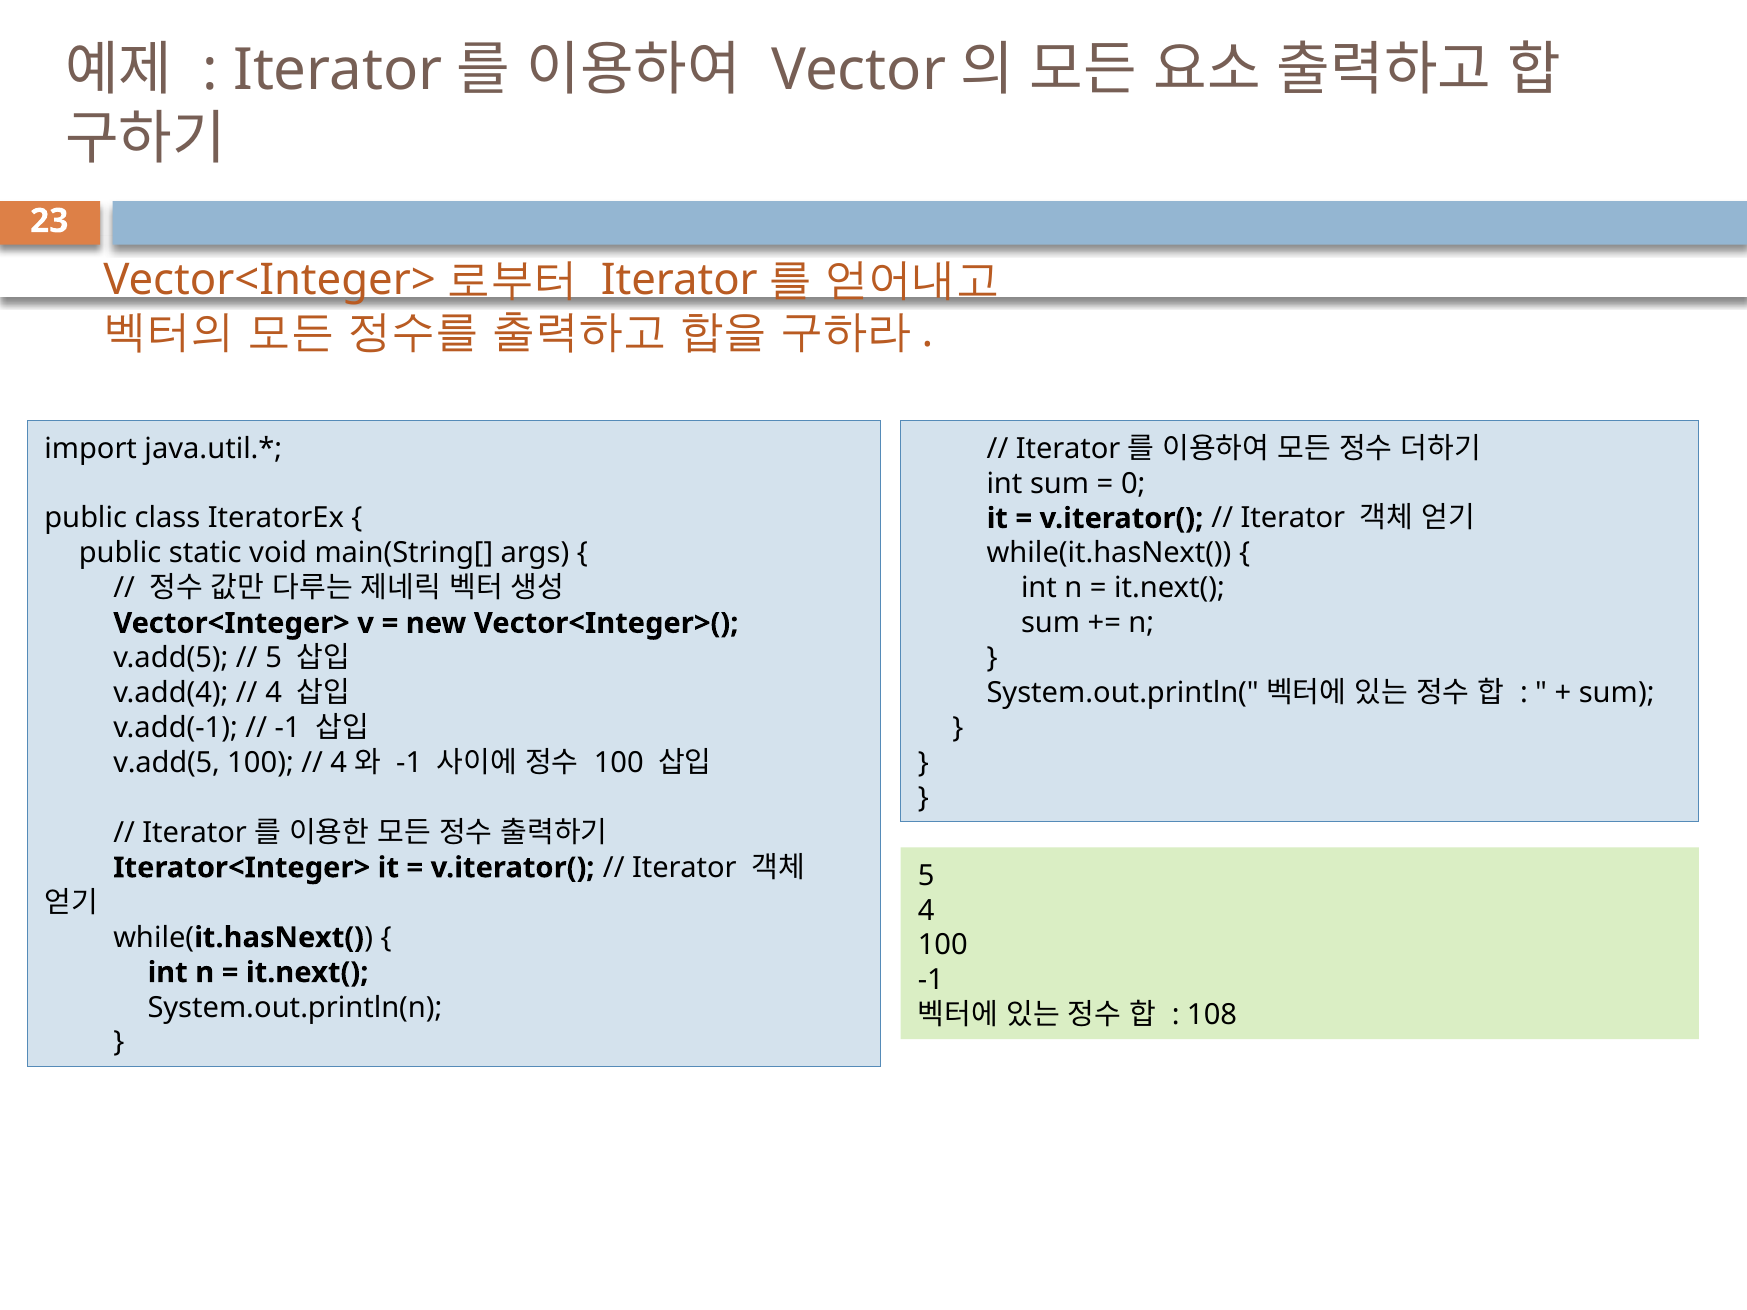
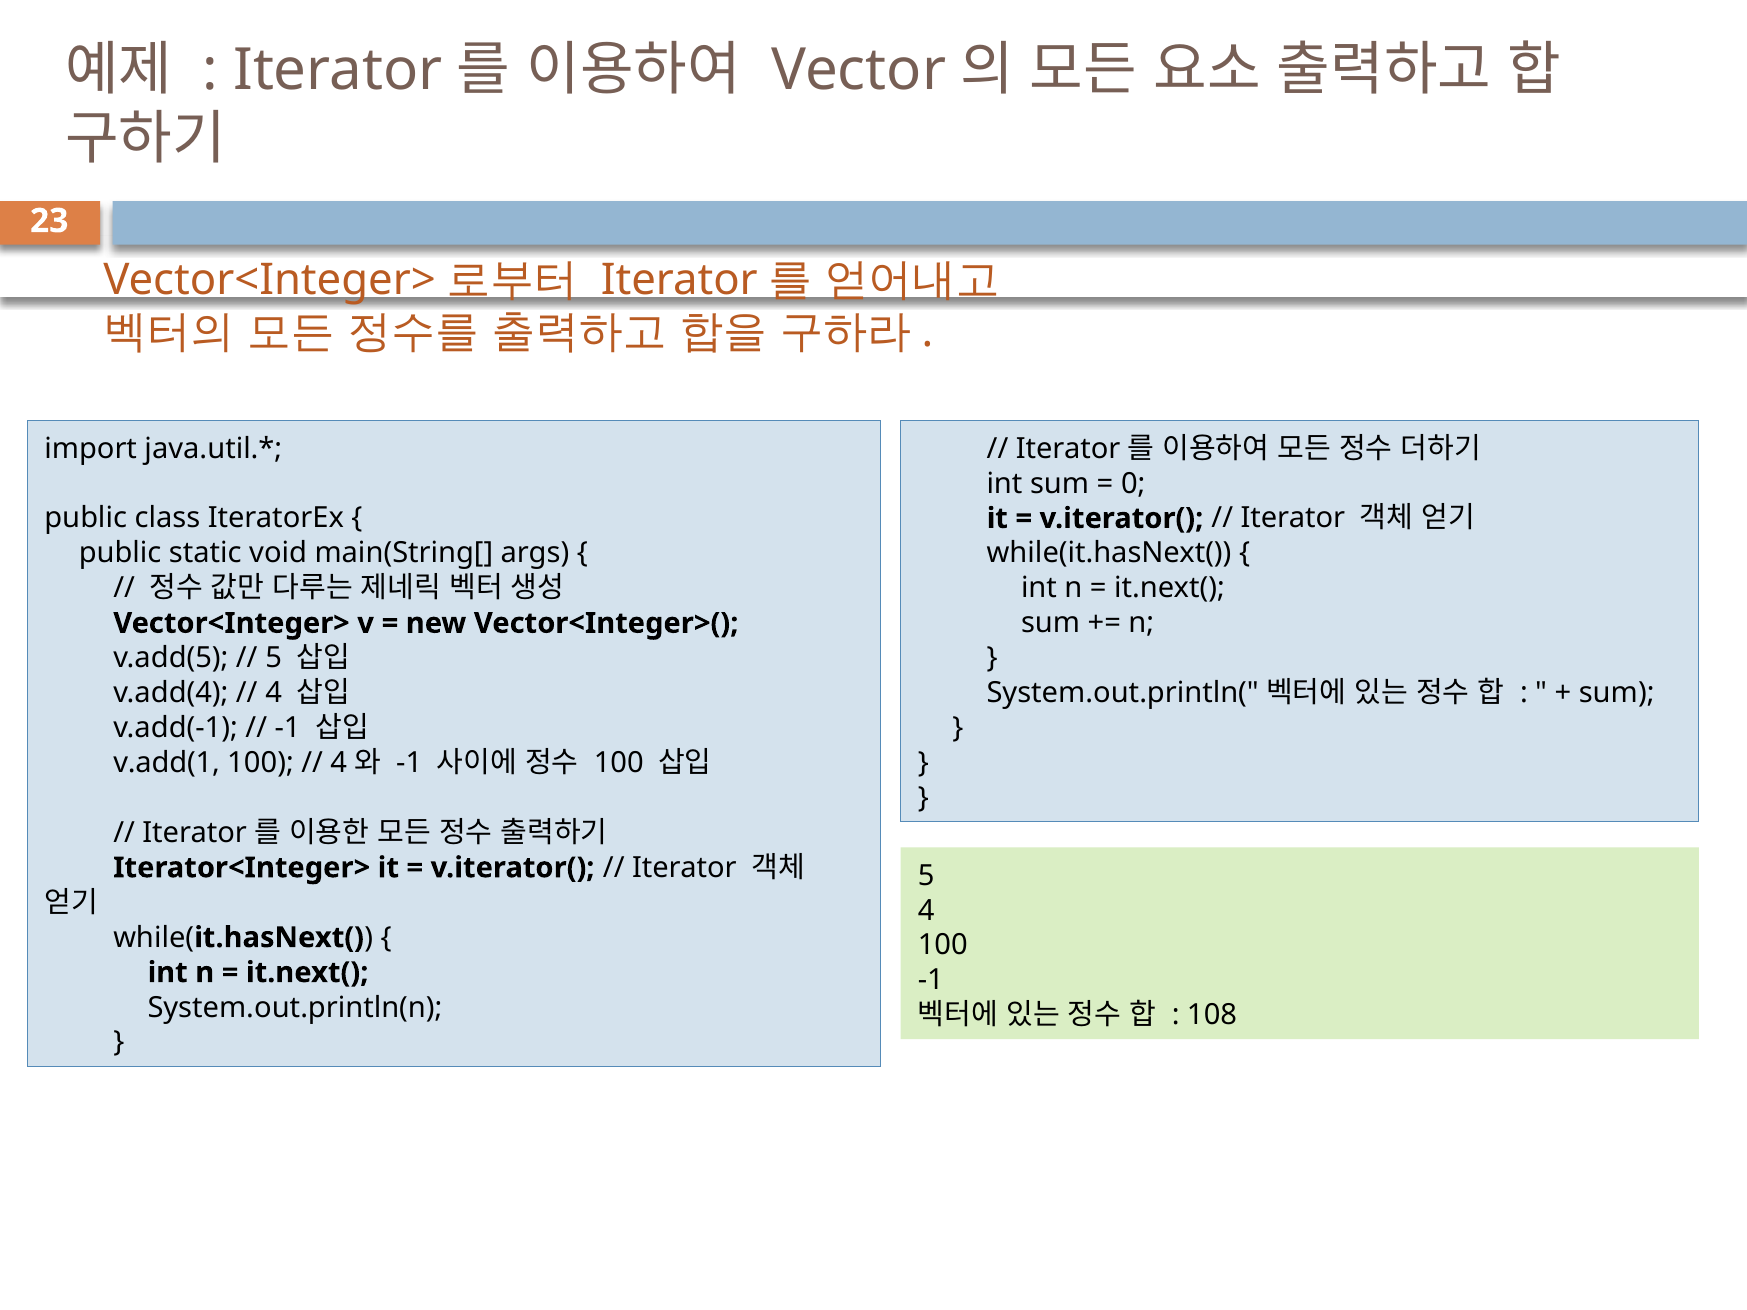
v.add(5: v.add(5 -> v.add(1 (167, 763)
